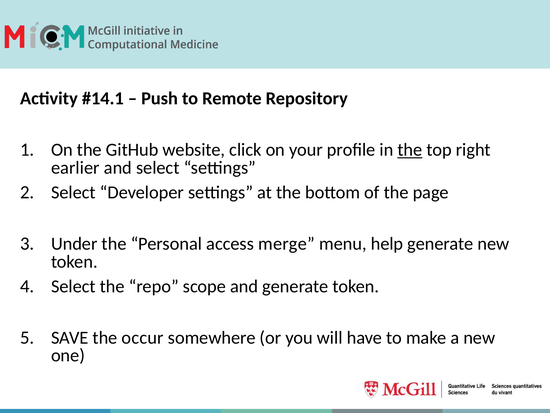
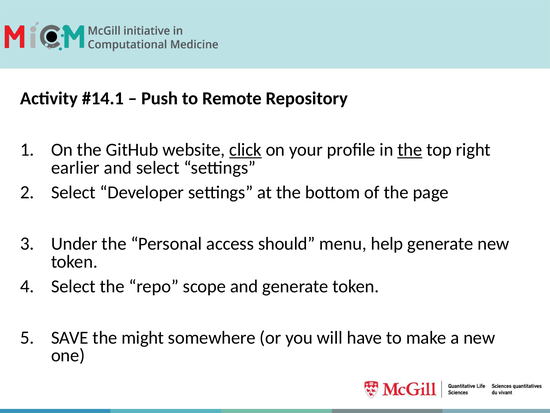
click underline: none -> present (245, 150)
merge: merge -> should (287, 244)
occur: occur -> might (143, 337)
